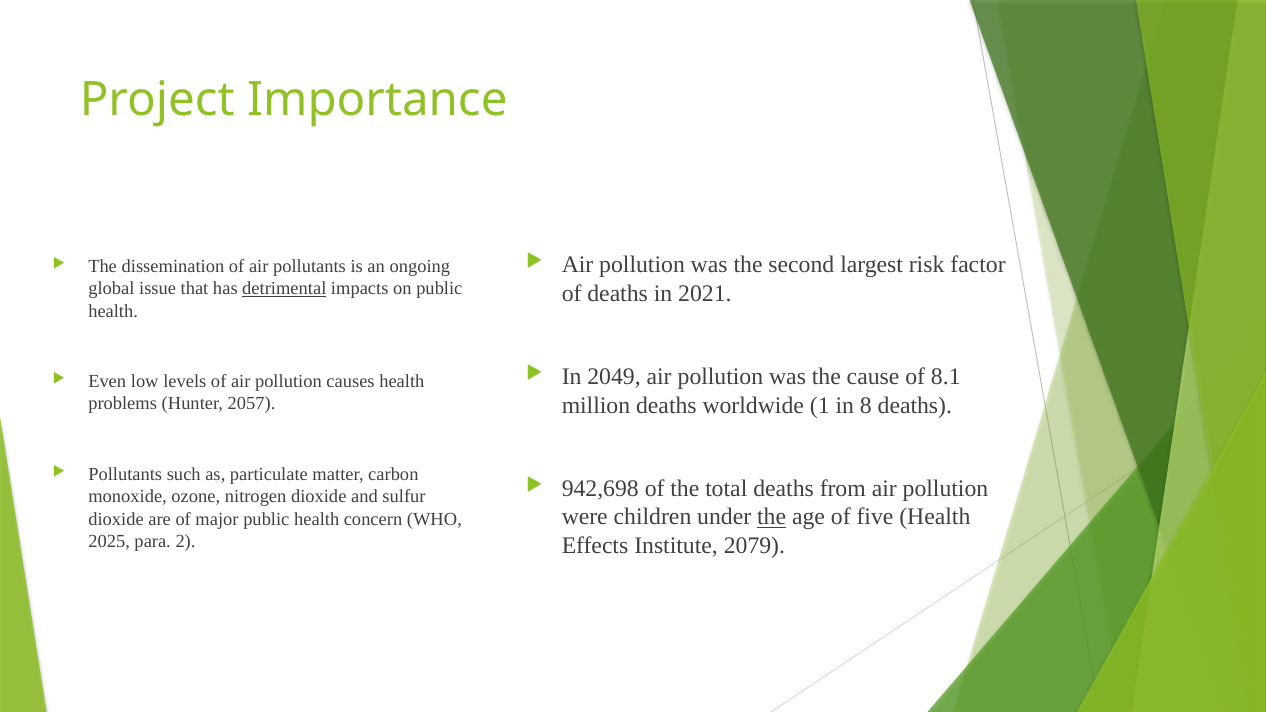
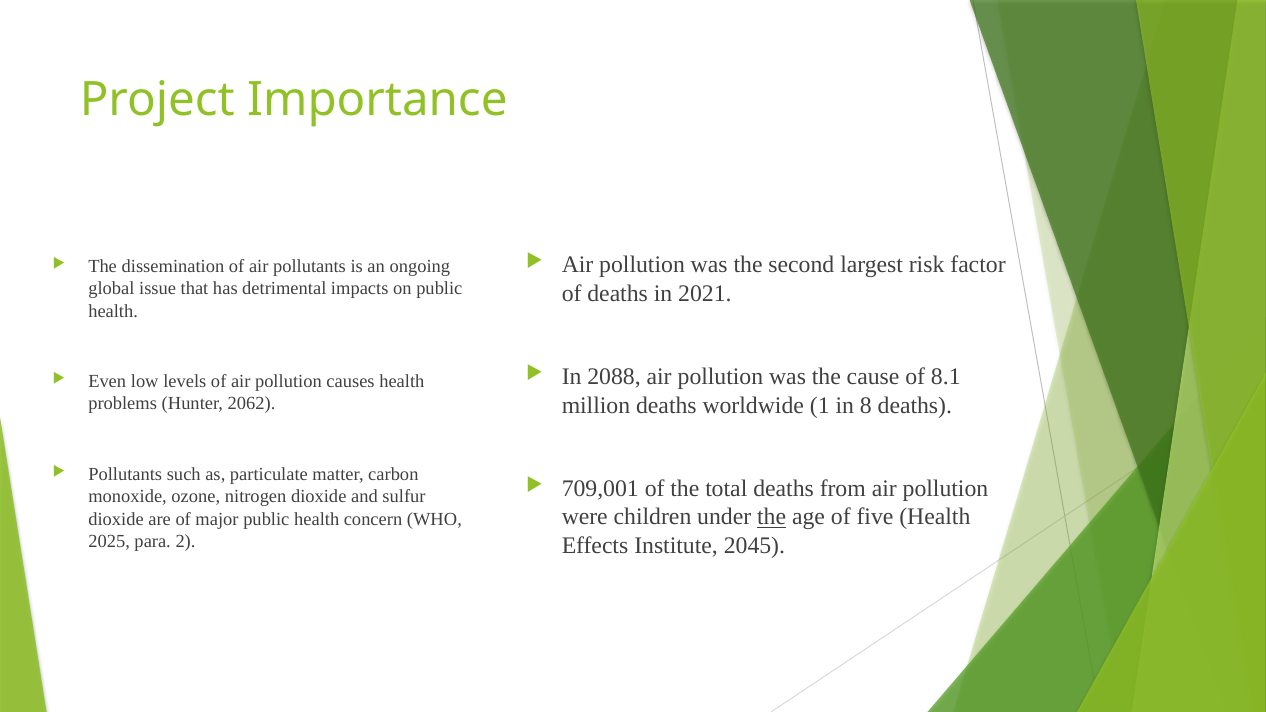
detrimental underline: present -> none (284, 289)
2049: 2049 -> 2088 (614, 377)
2057: 2057 -> 2062 (252, 404)
942,698: 942,698 -> 709,001 (600, 489)
2079: 2079 -> 2045 (754, 546)
